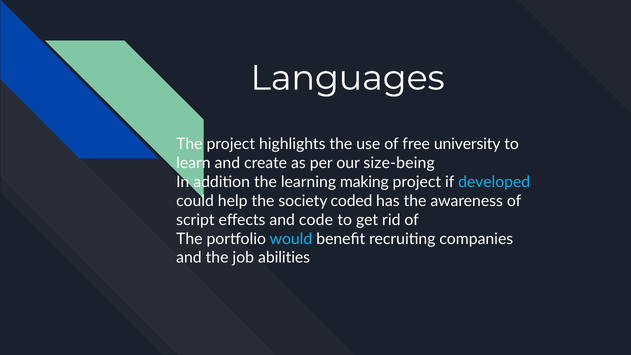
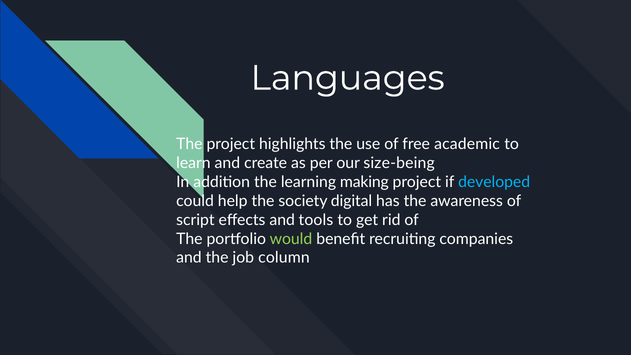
university: university -> academic (467, 144)
coded: coded -> digital (351, 201)
code: code -> tools (316, 220)
would colour: light blue -> light green (291, 239)
abilities: abilities -> column (284, 258)
